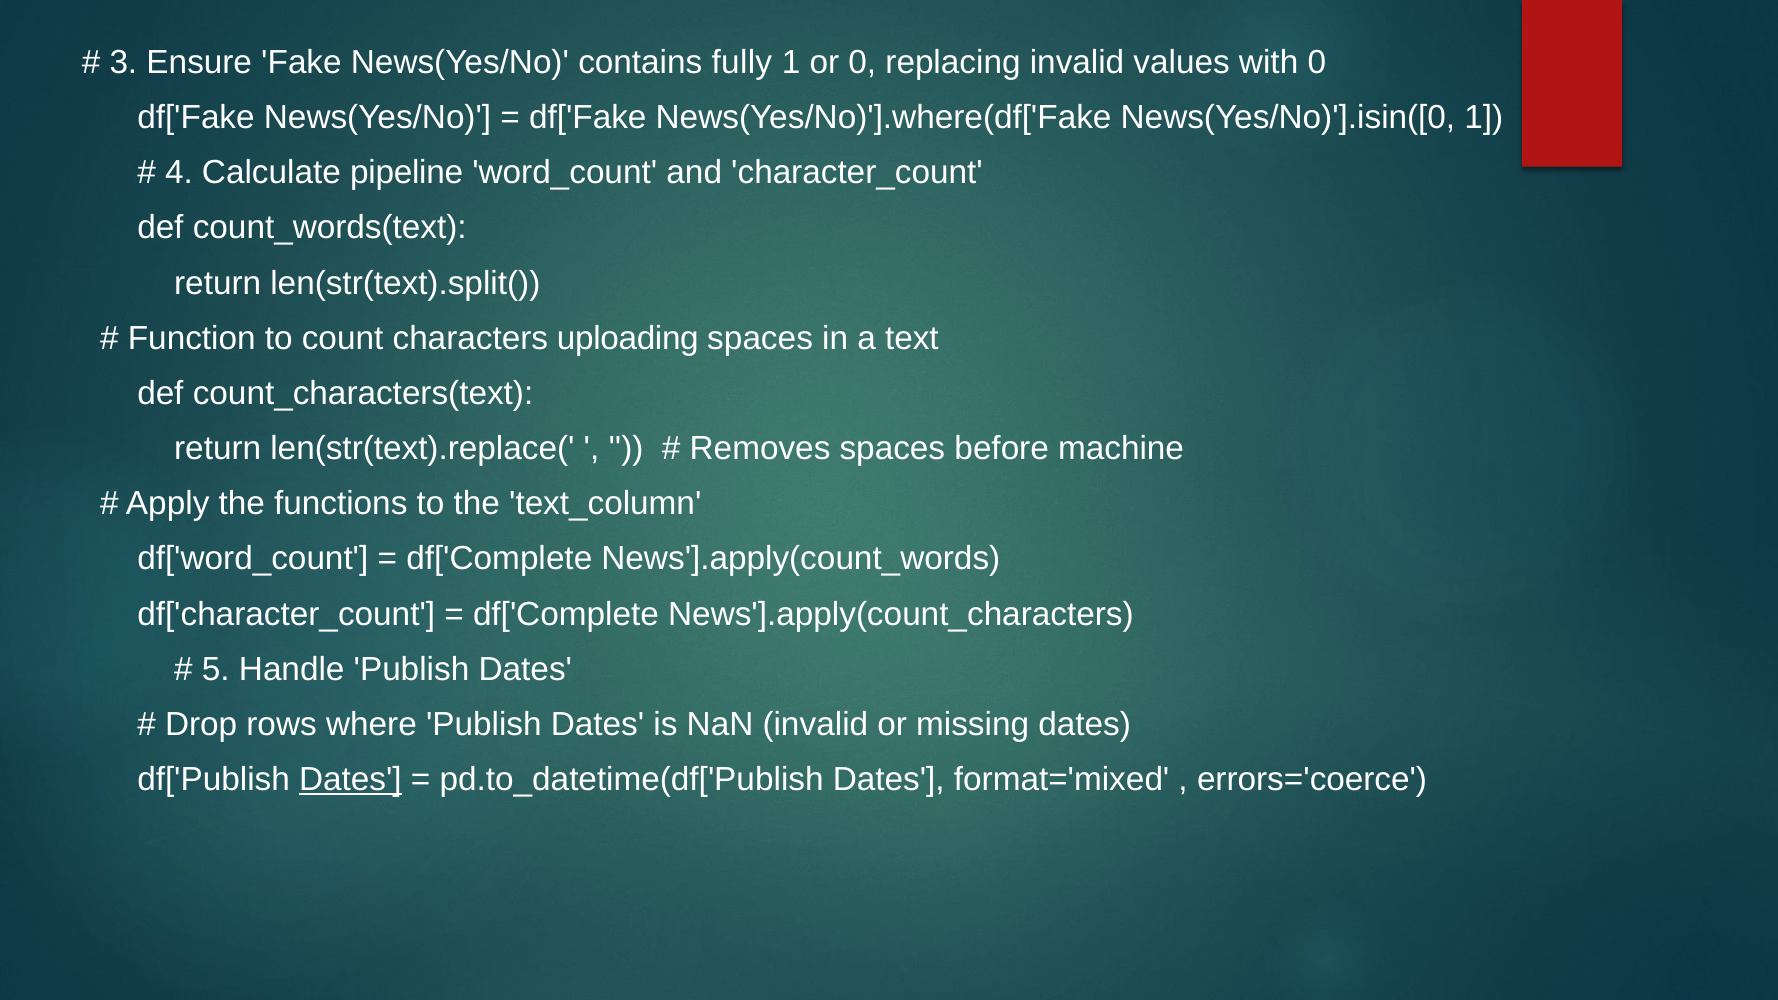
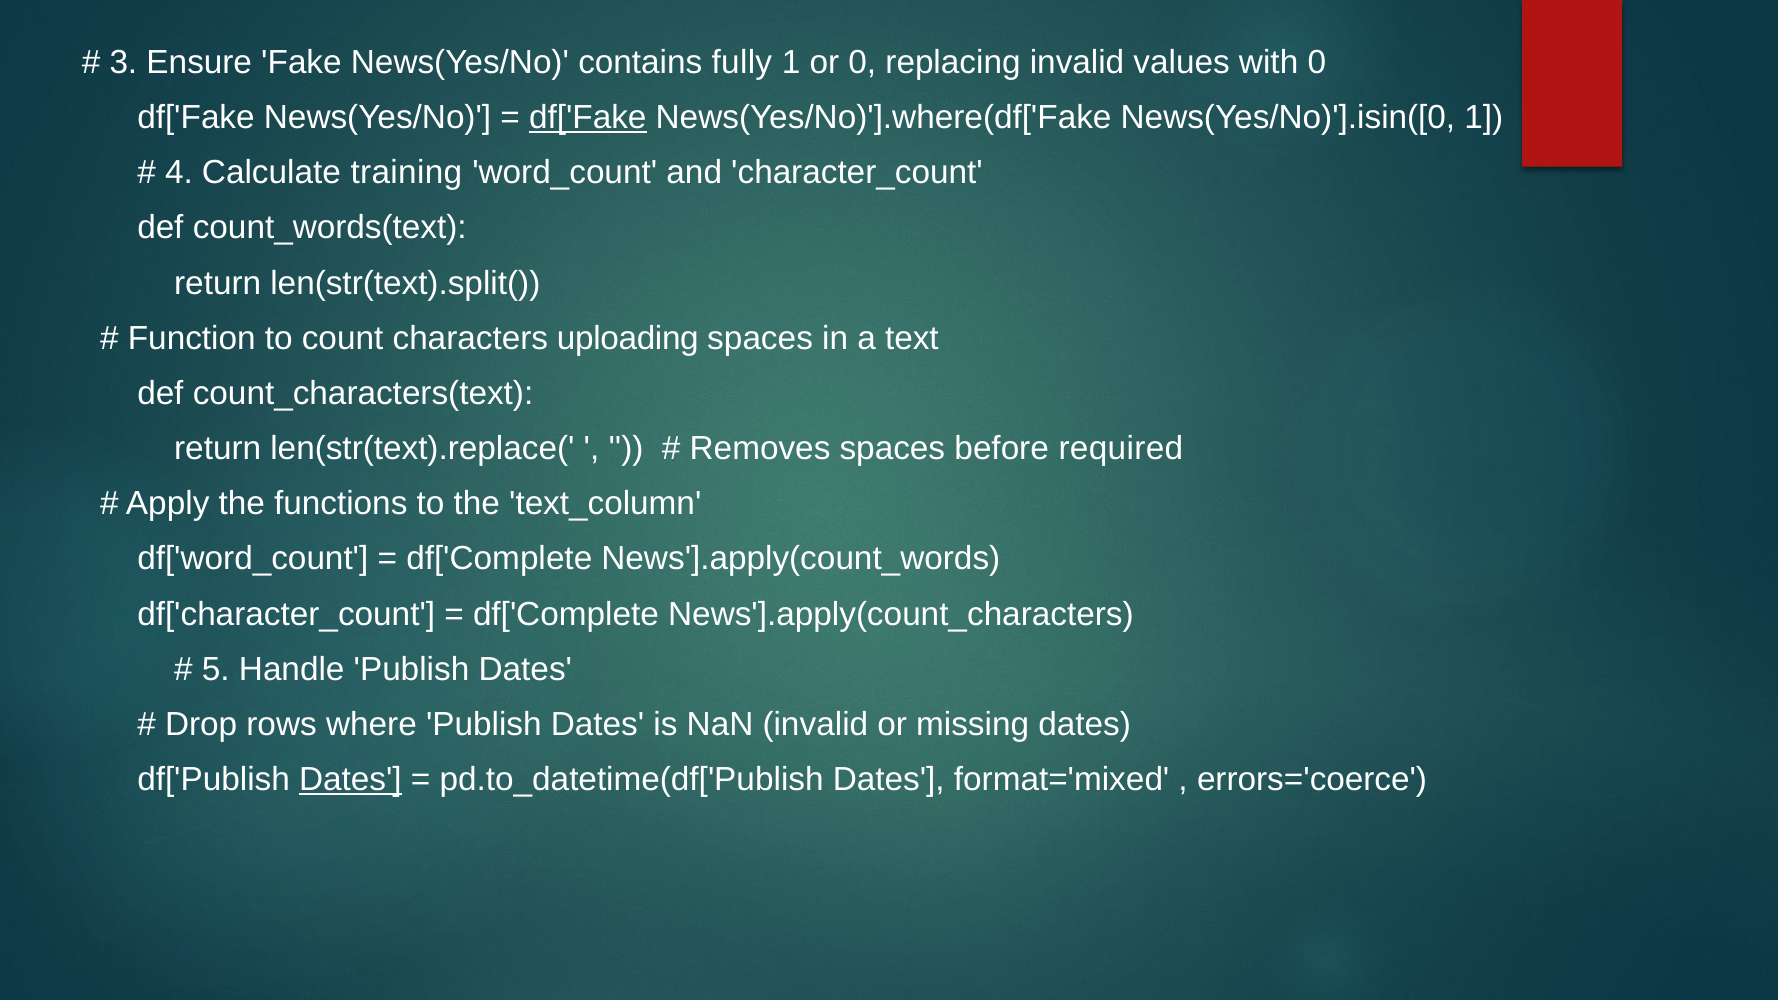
df['Fake underline: none -> present (588, 118)
pipeline: pipeline -> training (406, 173)
machine: machine -> required (1121, 449)
